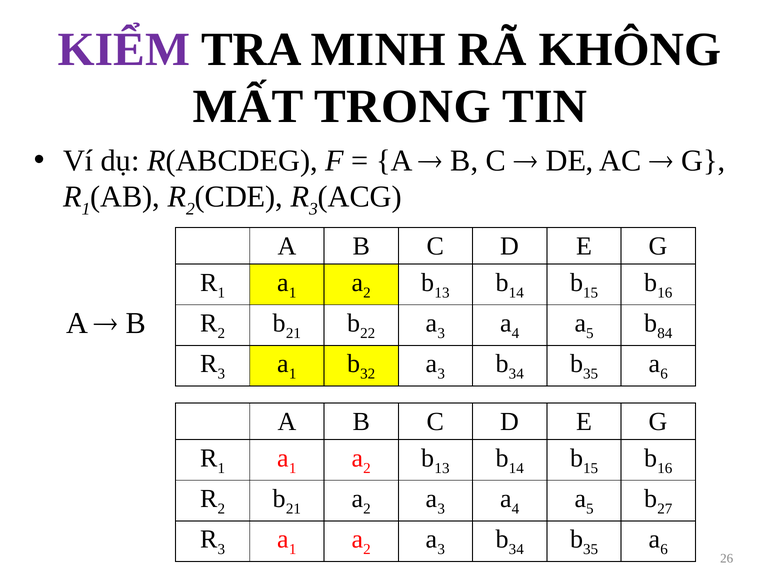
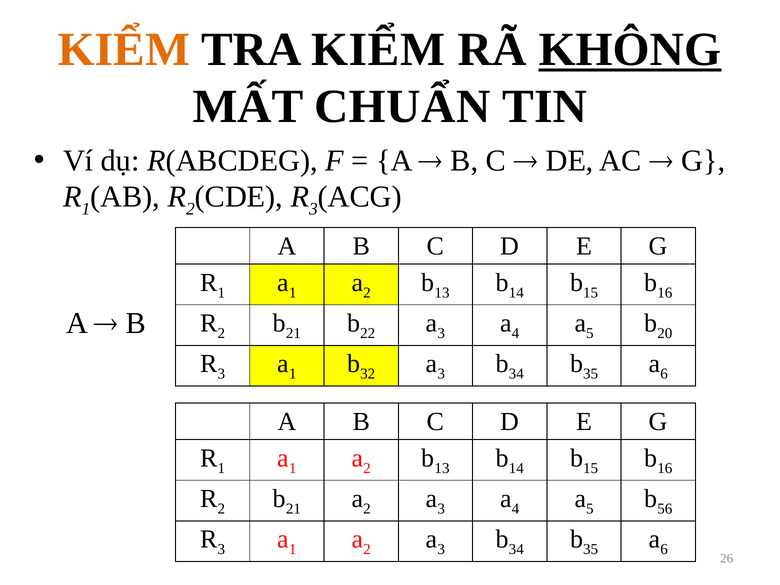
KIỂM colour: purple -> orange (124, 49)
TRA MINH: MINH -> KIỂM (378, 49)
KHÔNG underline: none -> present (630, 49)
TRONG: TRONG -> CHUẨN (402, 107)
84: 84 -> 20 (665, 333)
27: 27 -> 56 (665, 509)
